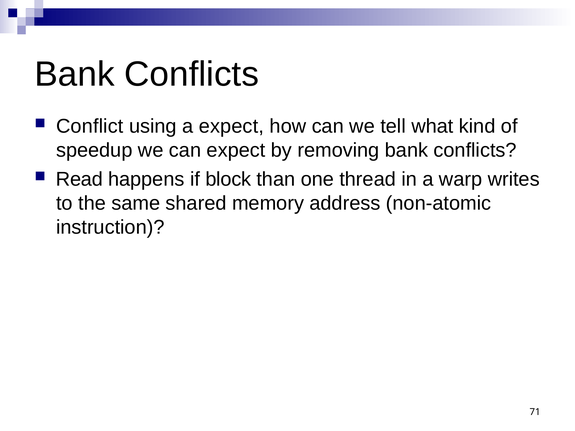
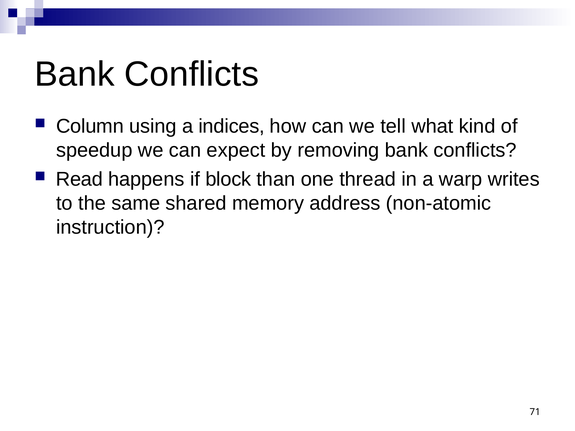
Conflict: Conflict -> Column (90, 126)
a expect: expect -> indices (232, 126)
